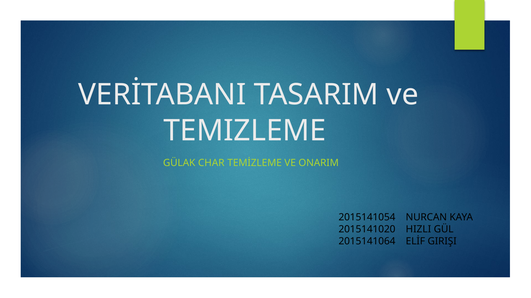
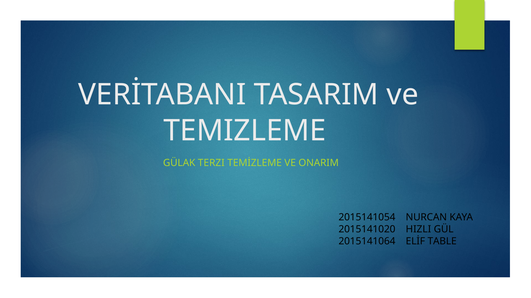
CHAR: CHAR -> TERZI (211, 163)
GIRIŞI: GIRIŞI -> TABLE (442, 242)
